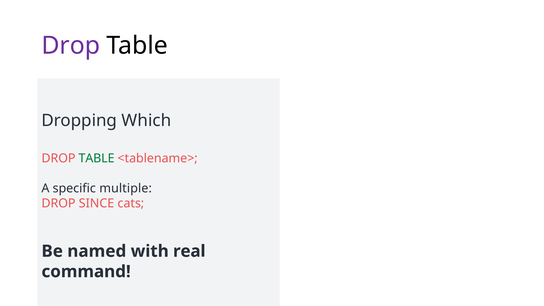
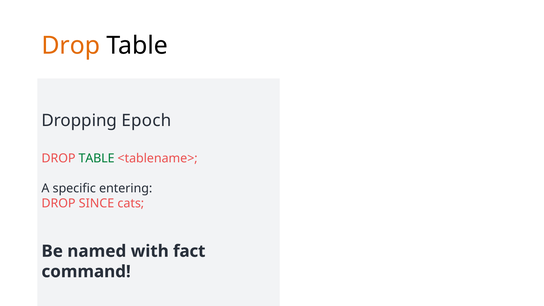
Drop colour: purple -> orange (71, 46)
Which: Which -> Epoch (146, 121)
multiple: multiple -> entering (126, 188)
real: real -> fact (189, 251)
